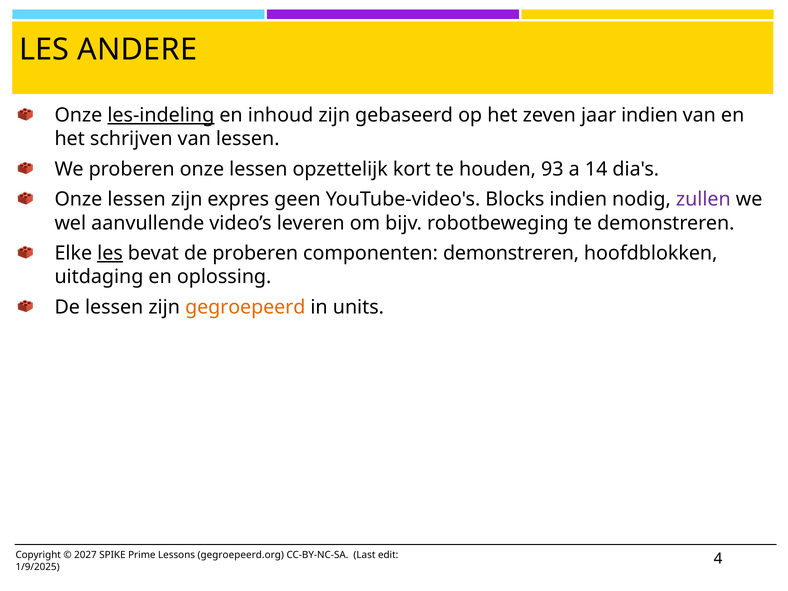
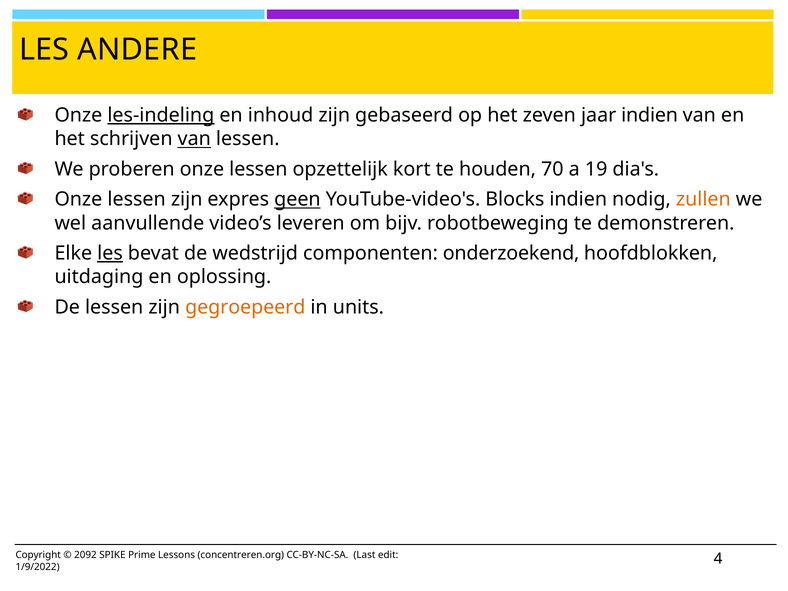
van underline: none -> present (194, 139)
93: 93 -> 70 (552, 169)
14: 14 -> 19 (596, 169)
geen underline: none -> present (297, 199)
zullen colour: purple -> orange (703, 199)
de proberen: proberen -> wedstrijd (255, 253)
componenten demonstreren: demonstreren -> onderzoekend (511, 253)
2027: 2027 -> 2092 (85, 555)
gegroepeerd.org: gegroepeerd.org -> concentreren.org (241, 555)
1/9/2025: 1/9/2025 -> 1/9/2022 (38, 567)
